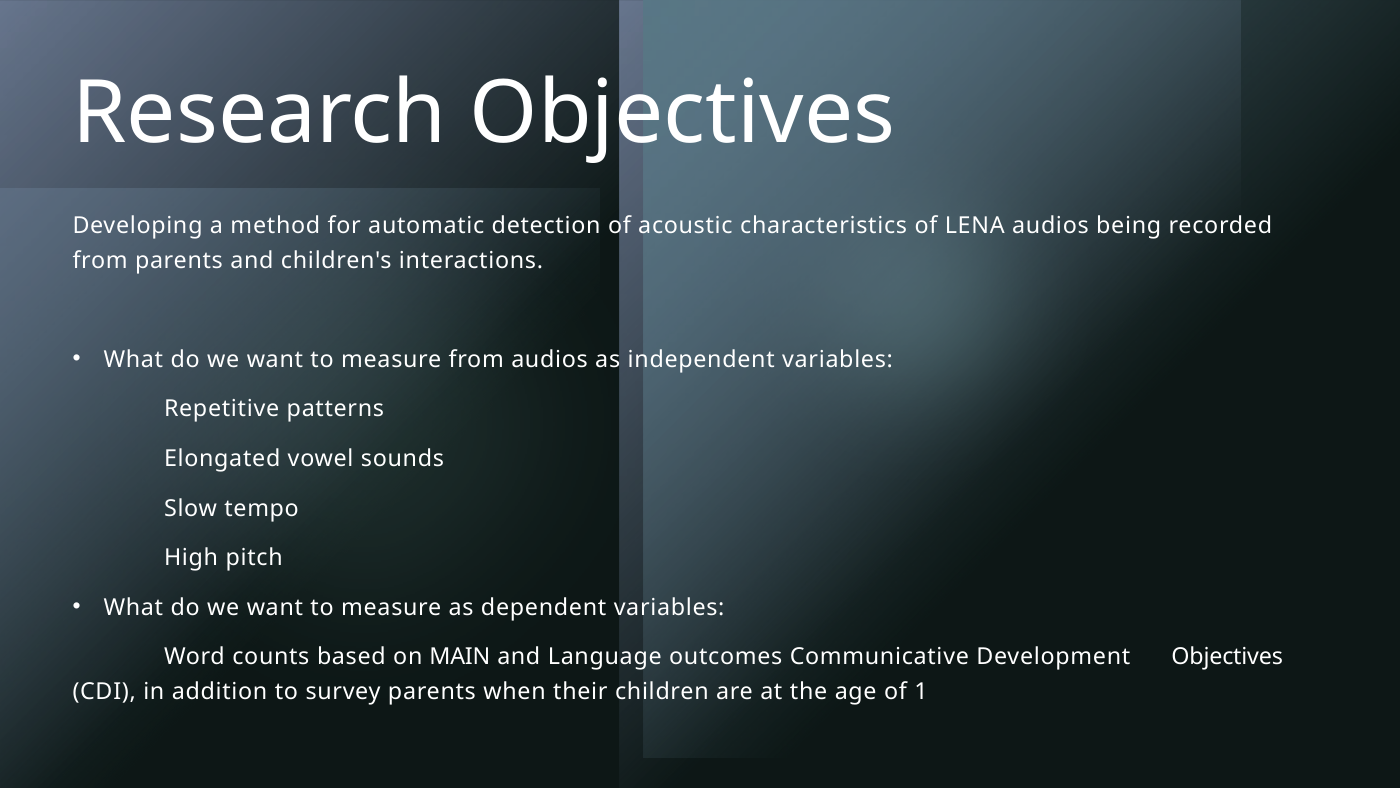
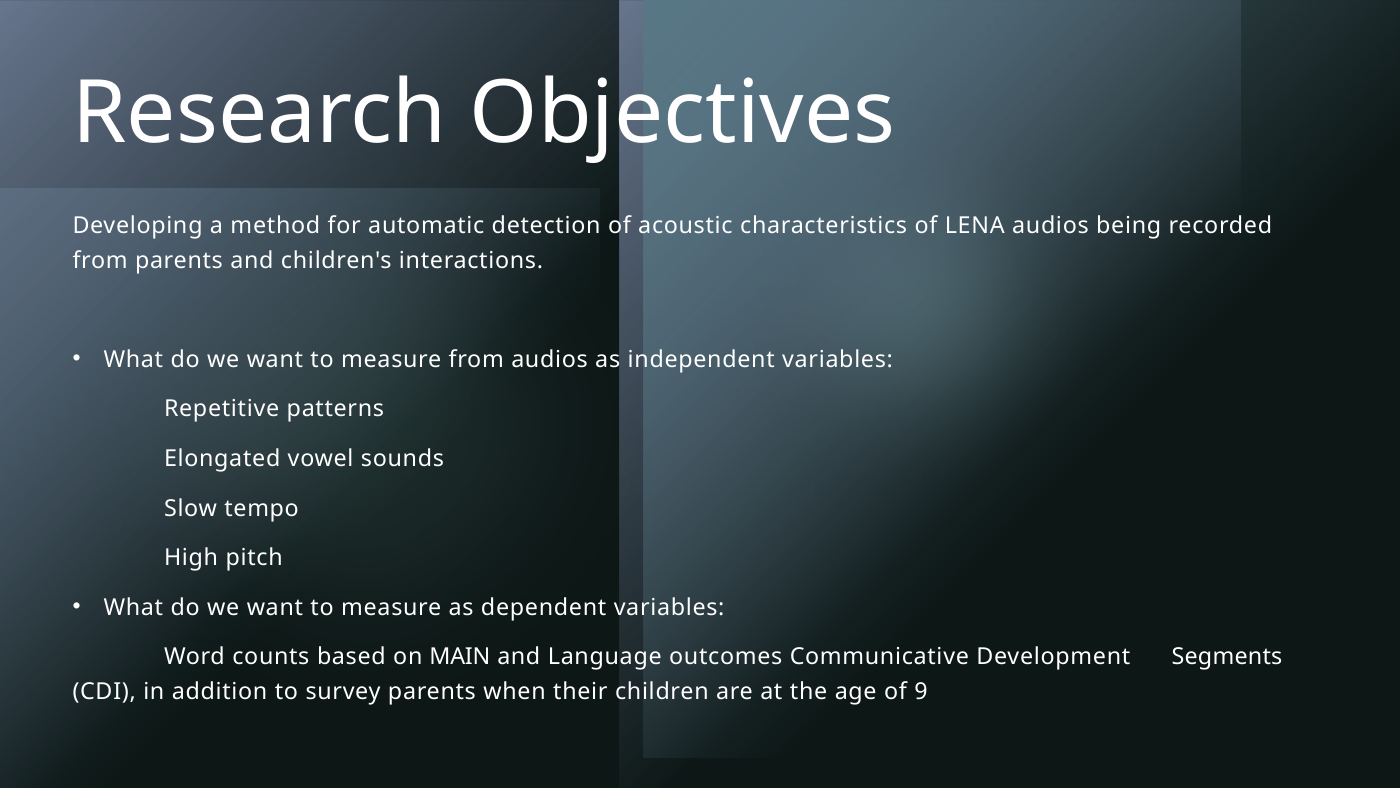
Development Objectives: Objectives -> Segments (1227, 657)
1: 1 -> 9 (921, 692)
